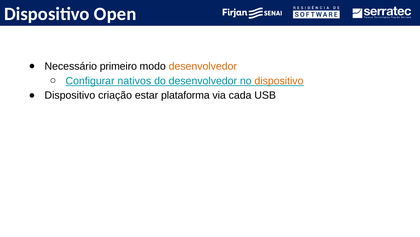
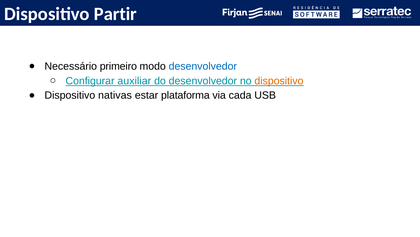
Open: Open -> Partir (115, 14)
desenvolvedor colour: orange -> blue (203, 66)
nativos: nativos -> auxiliar (134, 81)
criação: criação -> nativas (115, 95)
